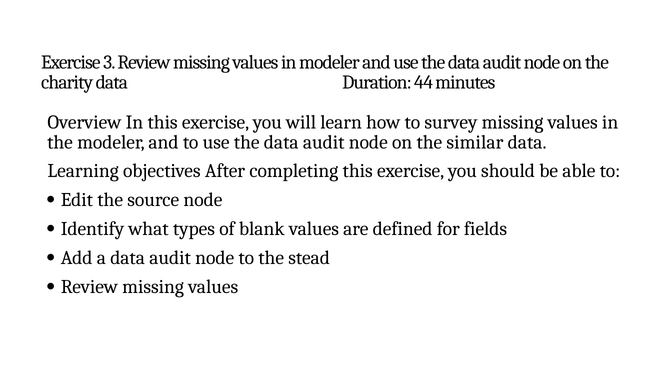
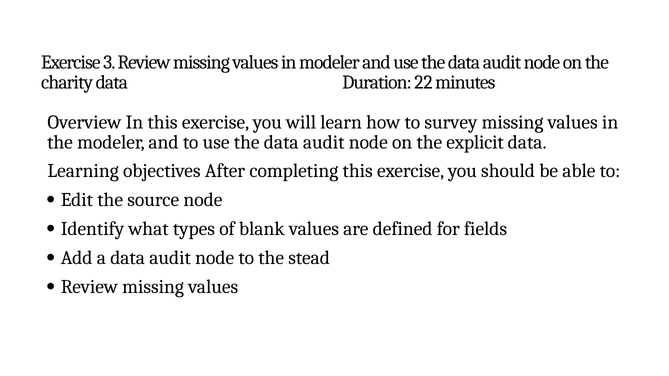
44: 44 -> 22 (424, 82)
similar: similar -> explicit (475, 142)
